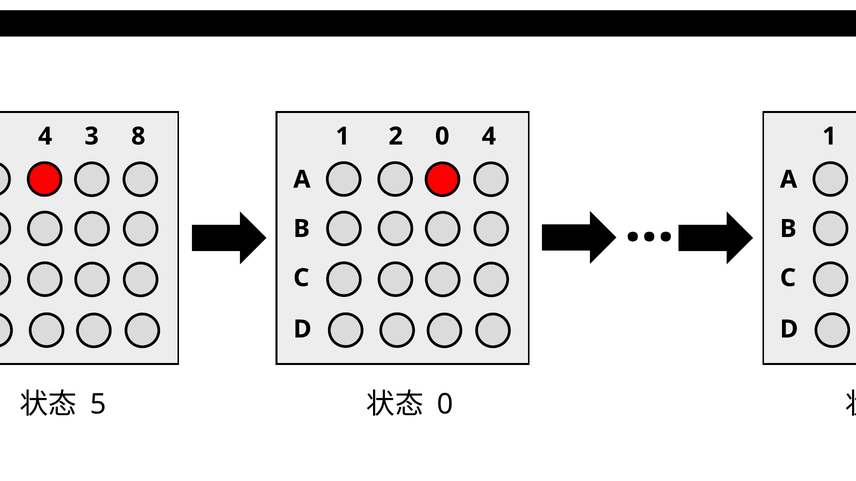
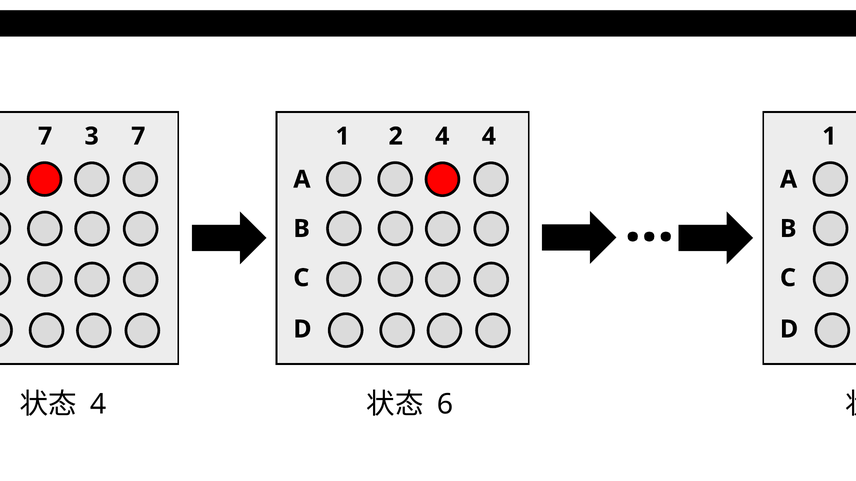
4: 4 -> 7 (45, 136)
3 8: 8 -> 7 (138, 136)
2 0: 0 -> 4 (442, 136)
5: 5 -> 4 (98, 405)
0: 0 -> 6 (445, 405)
